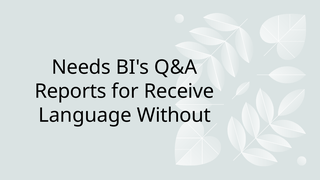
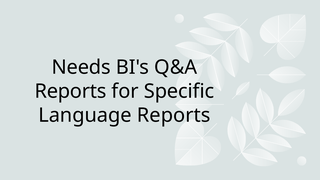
Receive: Receive -> Specific (179, 91)
Language Without: Without -> Reports (174, 115)
